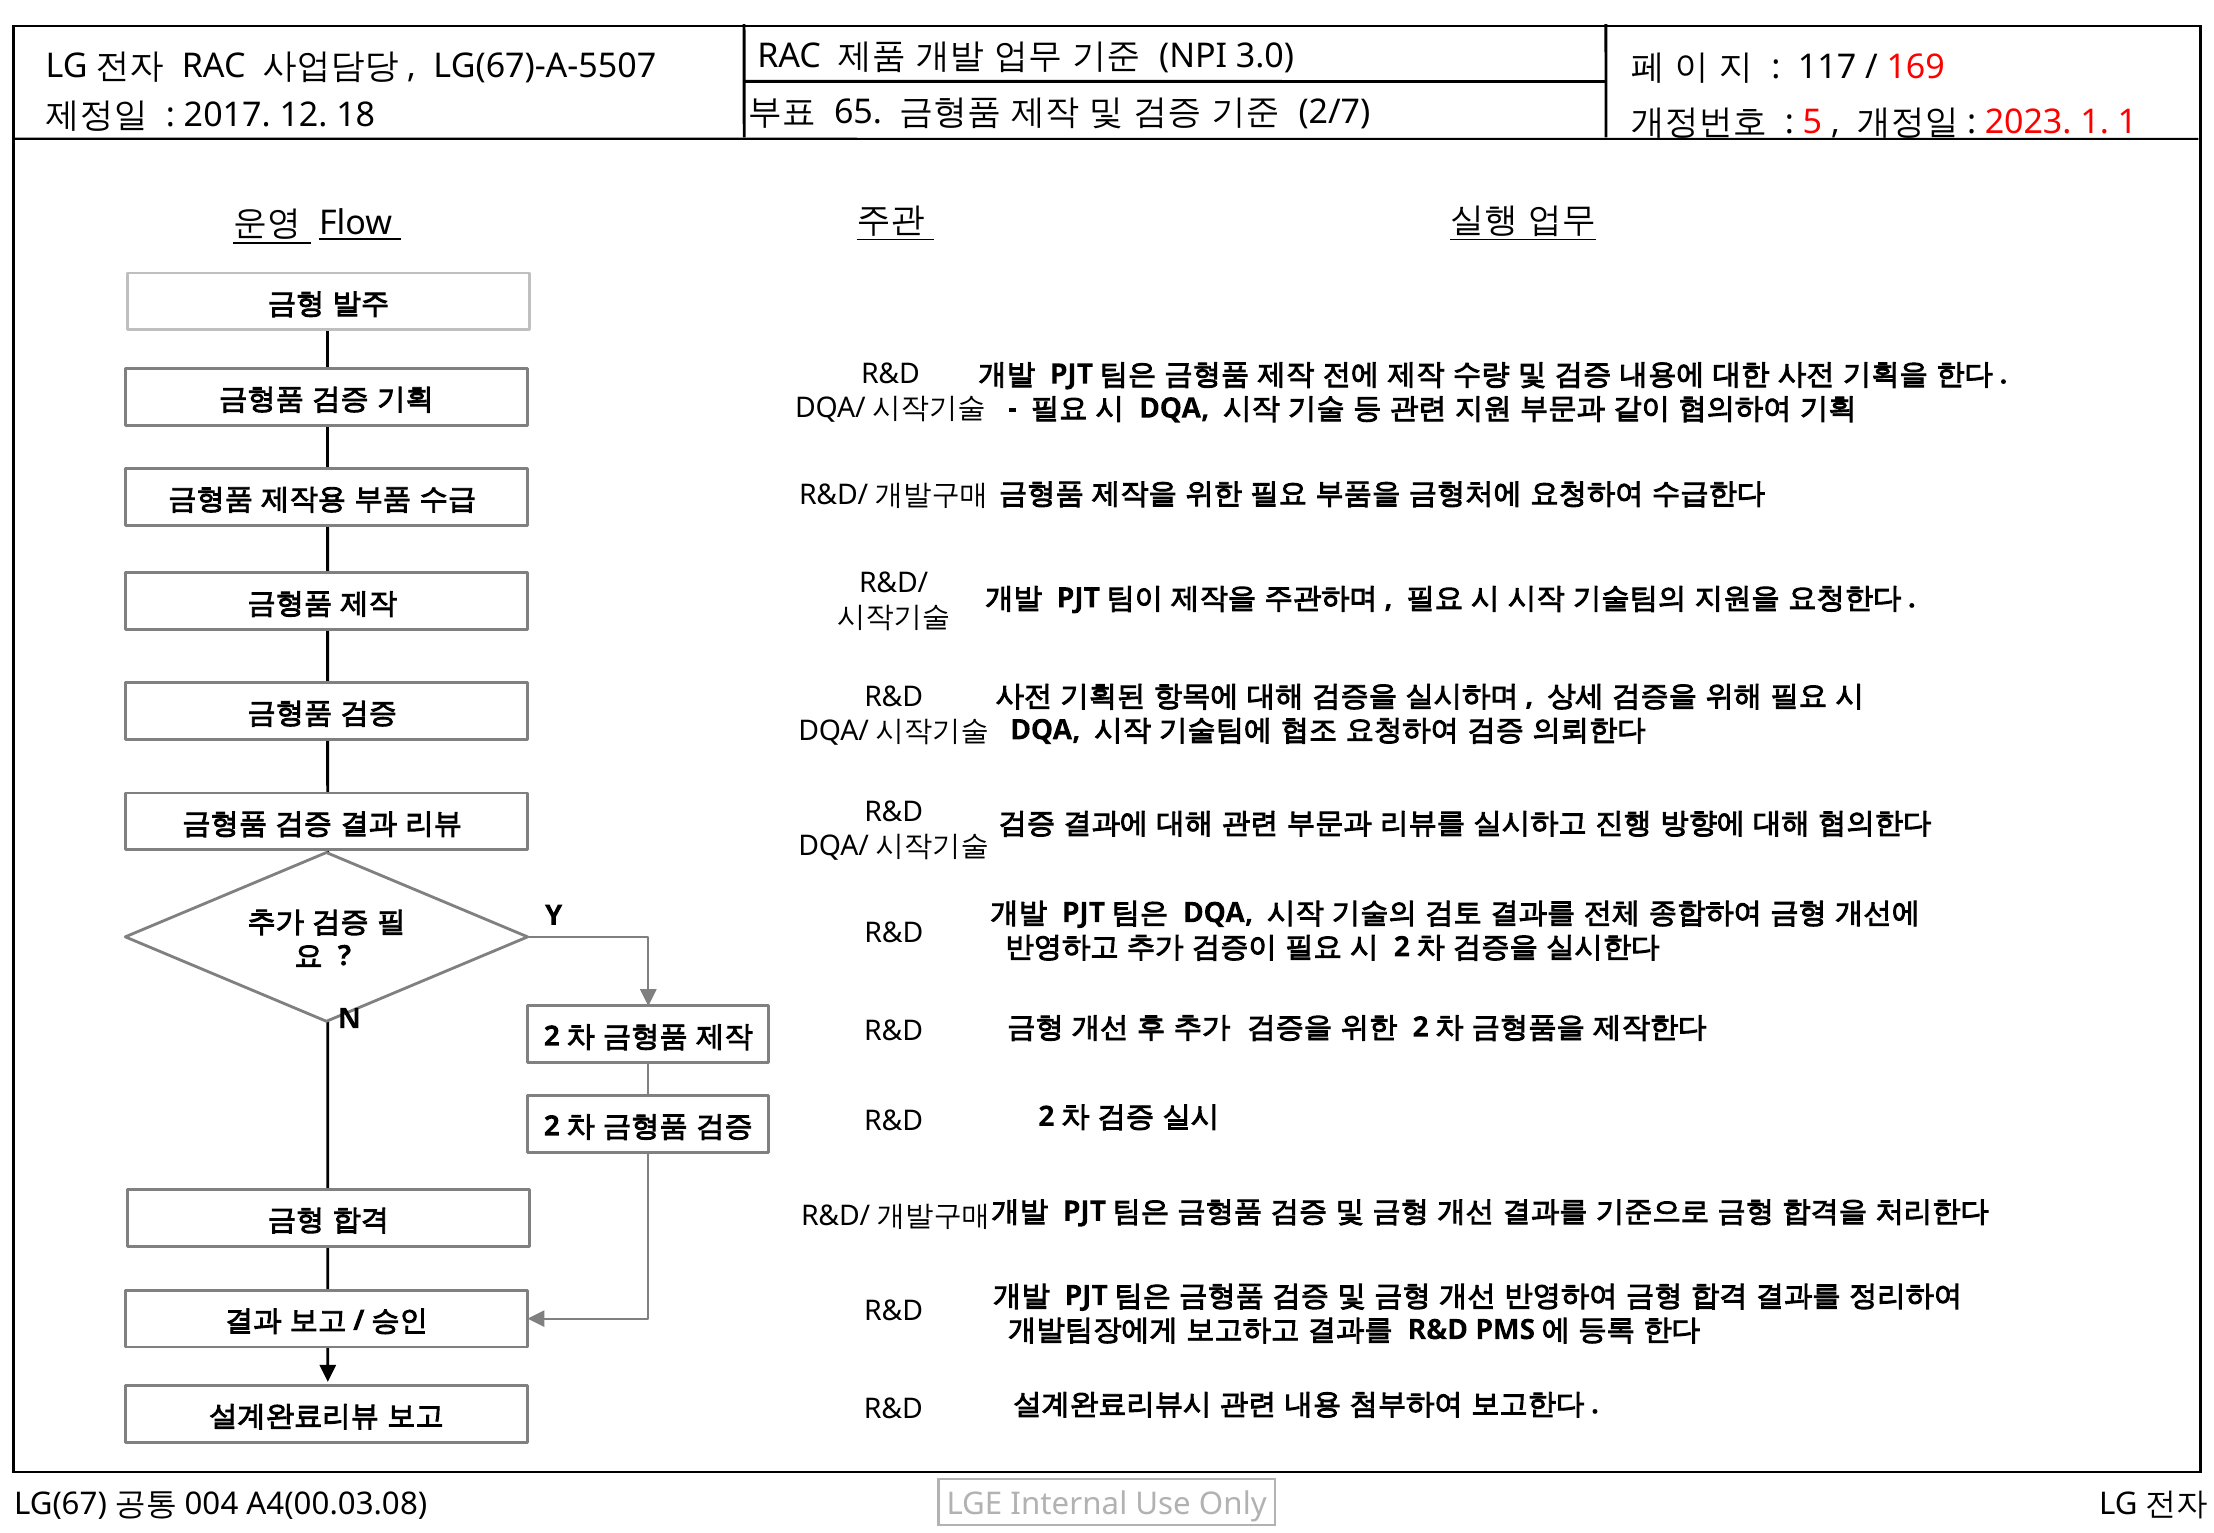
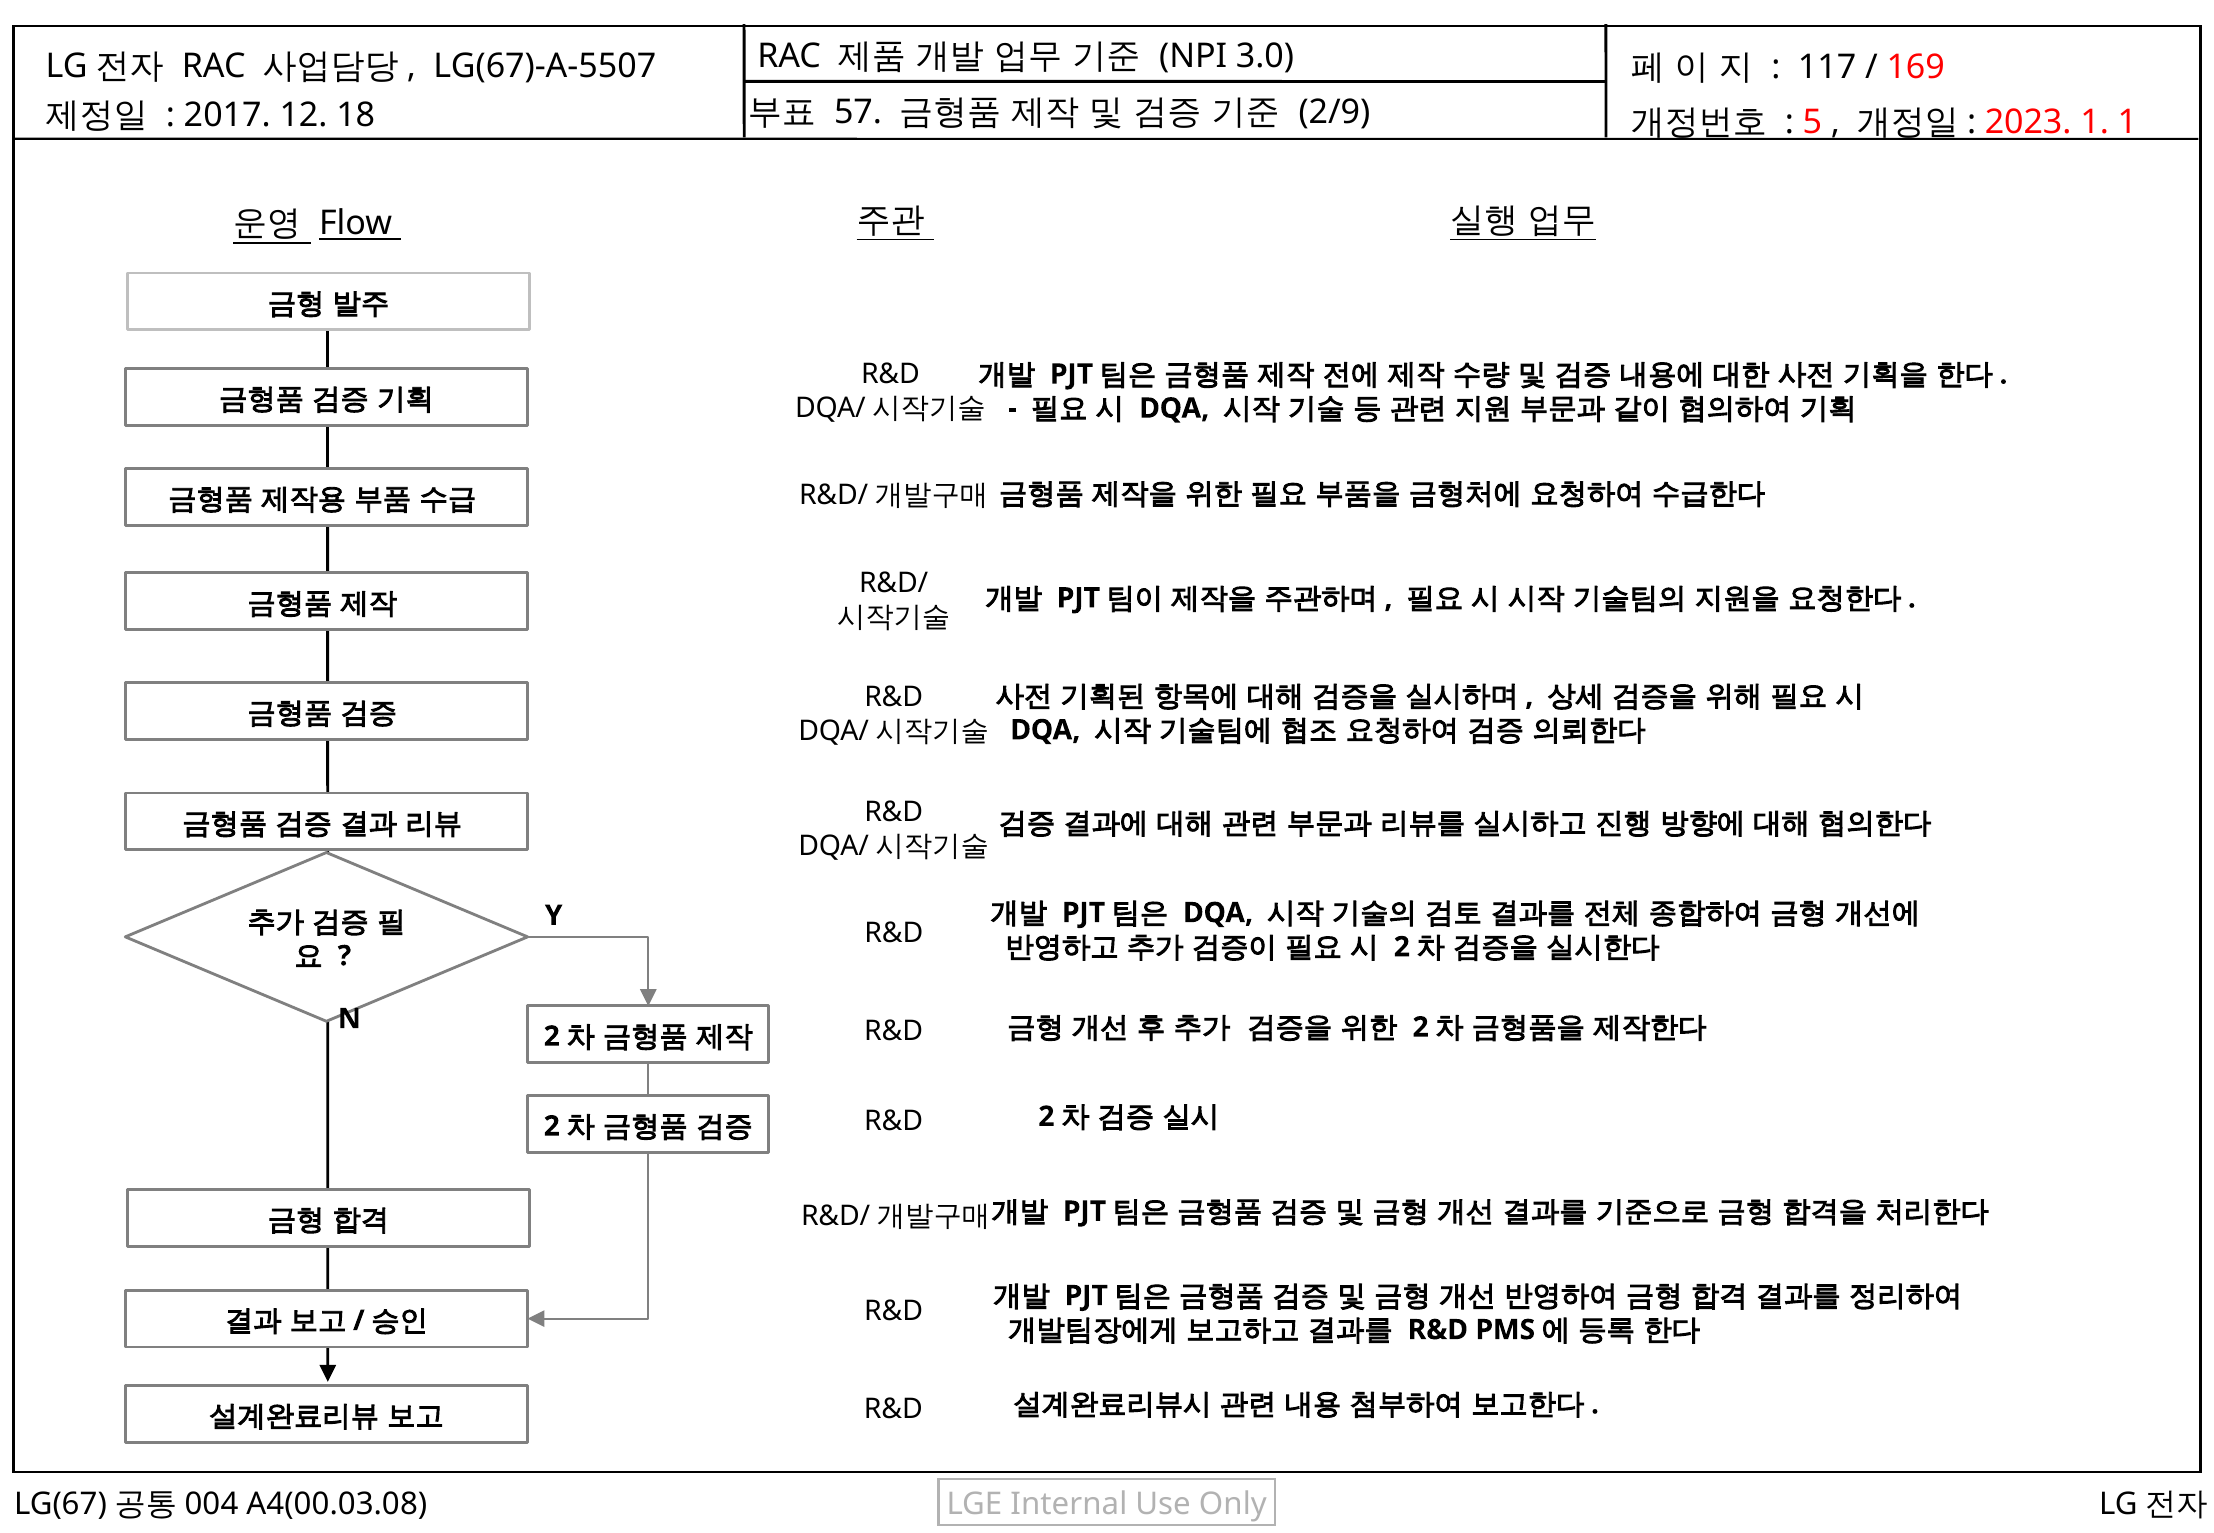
65: 65 -> 57 (858, 112)
2/7: 2/7 -> 2/9 (1334, 112)
